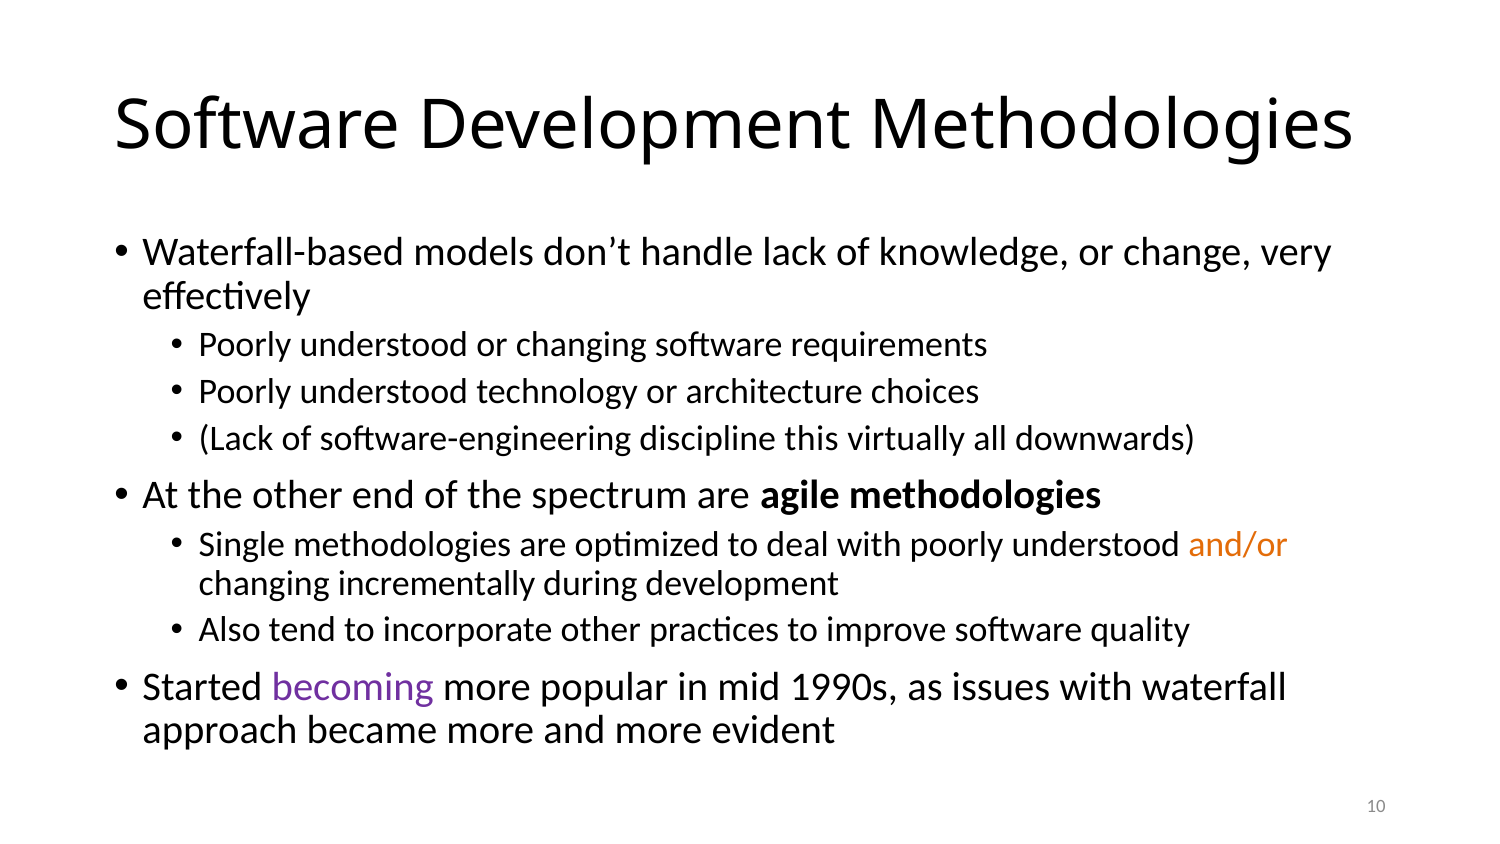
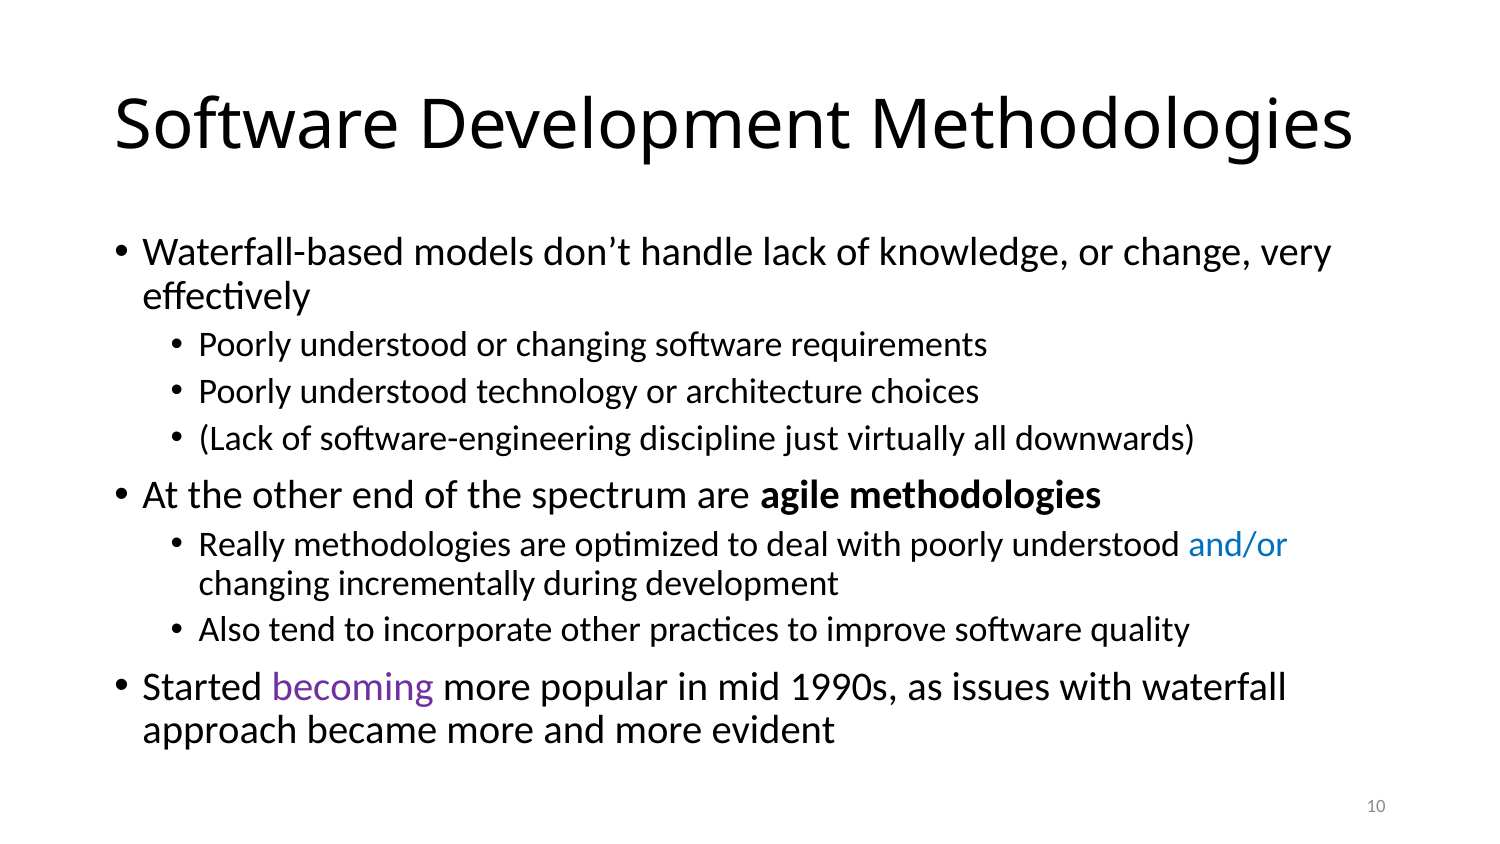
this: this -> just (812, 438)
Single: Single -> Really (242, 544)
and/or colour: orange -> blue (1238, 544)
